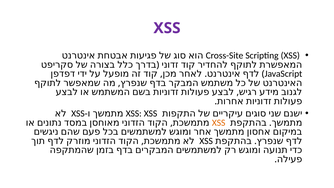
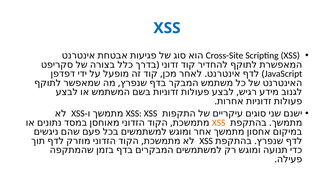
XSS colour: purple -> blue (167, 28)
